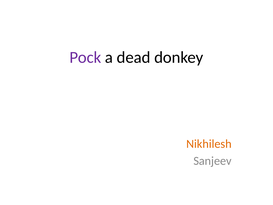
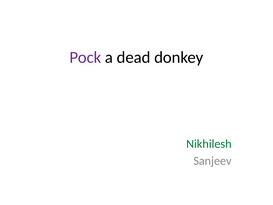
Nikhilesh colour: orange -> green (209, 144)
